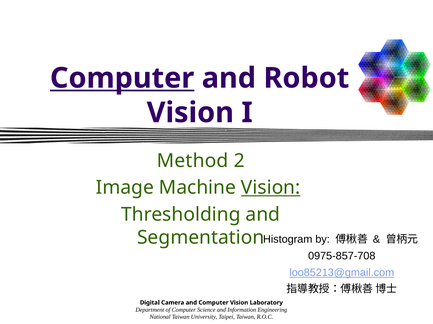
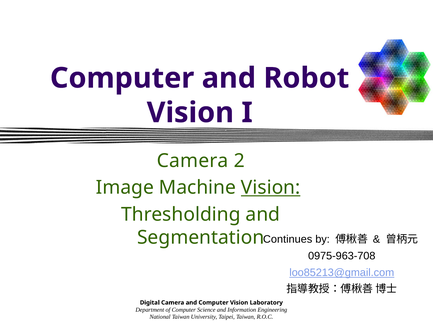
Computer underline: present -> none (122, 78)
Method: Method -> Camera (193, 161)
Histogram: Histogram -> Continues (288, 240)
0975-857-708: 0975-857-708 -> 0975-963-708 (342, 257)
